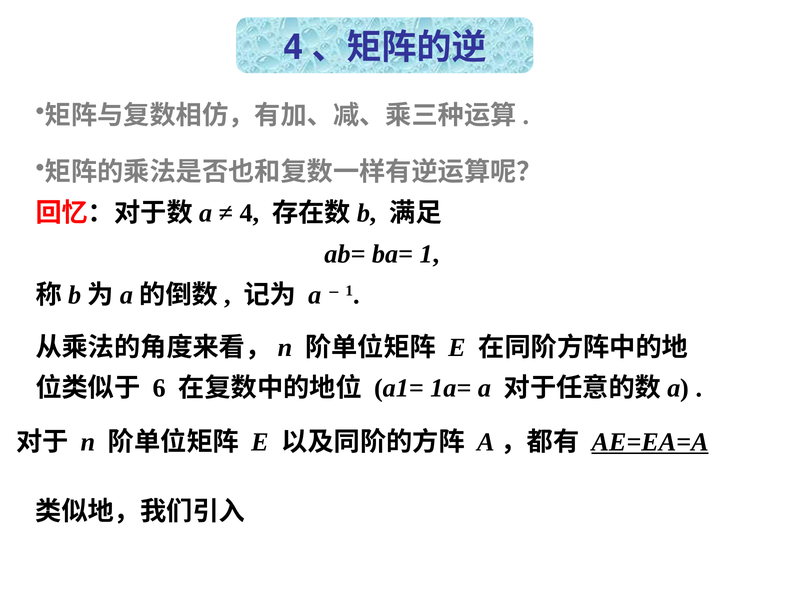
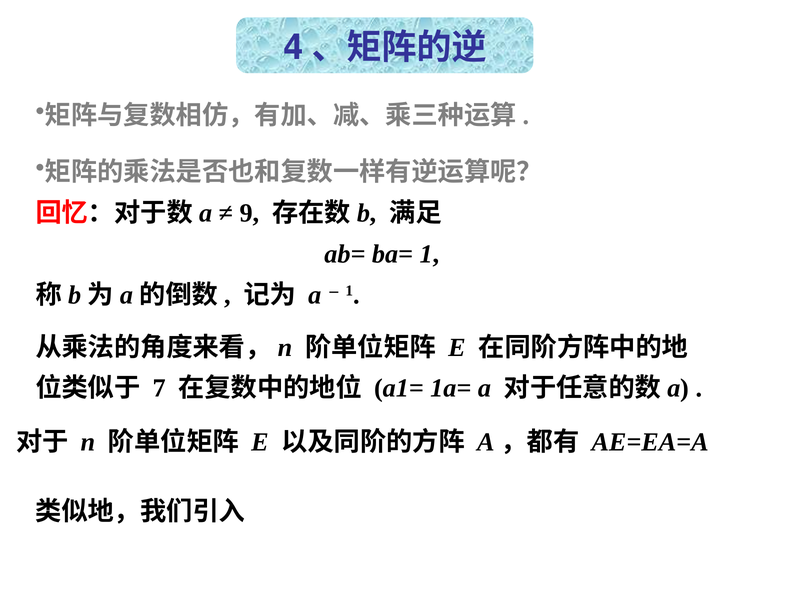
4: 4 -> 9 (249, 214)
6: 6 -> 7 (159, 389)
AE=EA=A underline: present -> none (650, 442)
